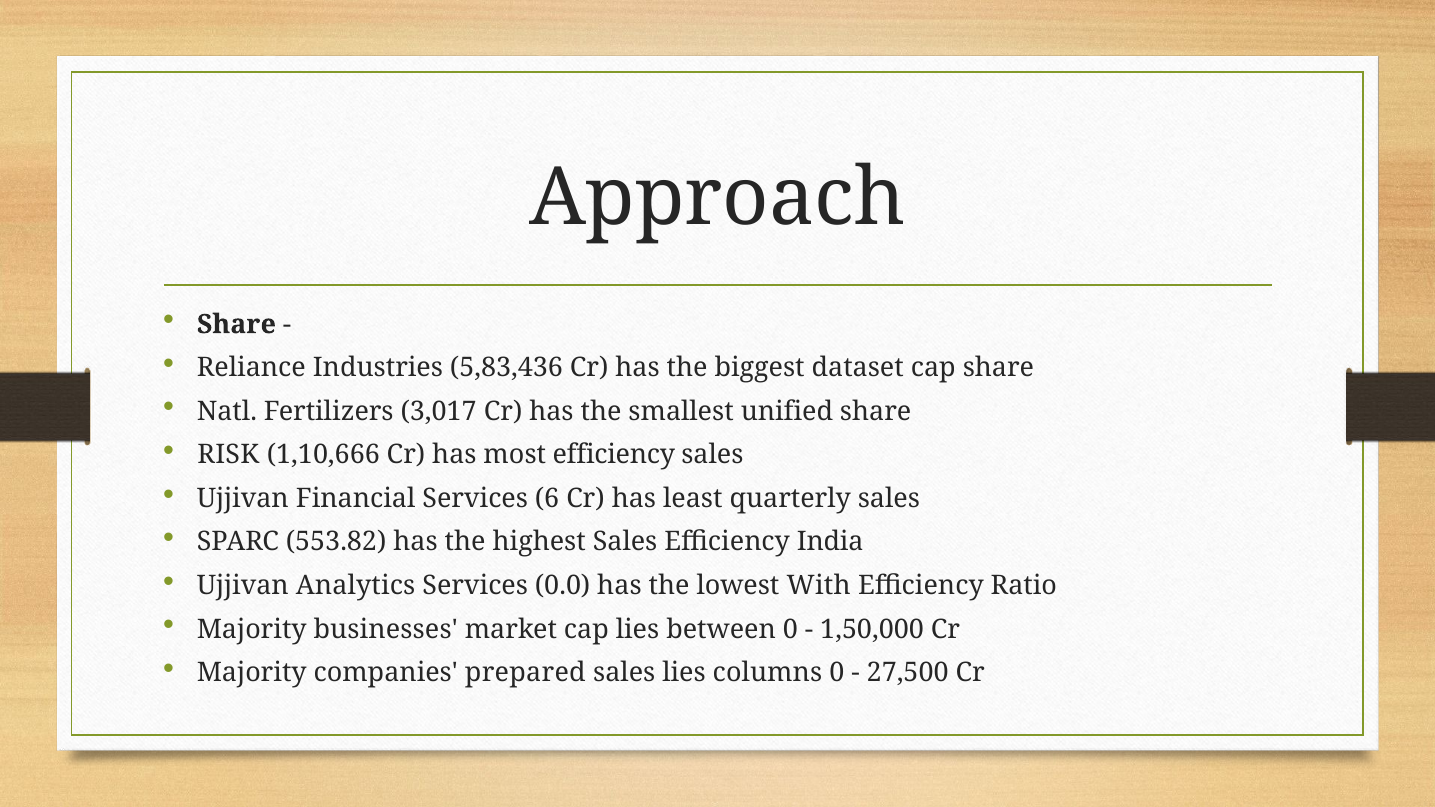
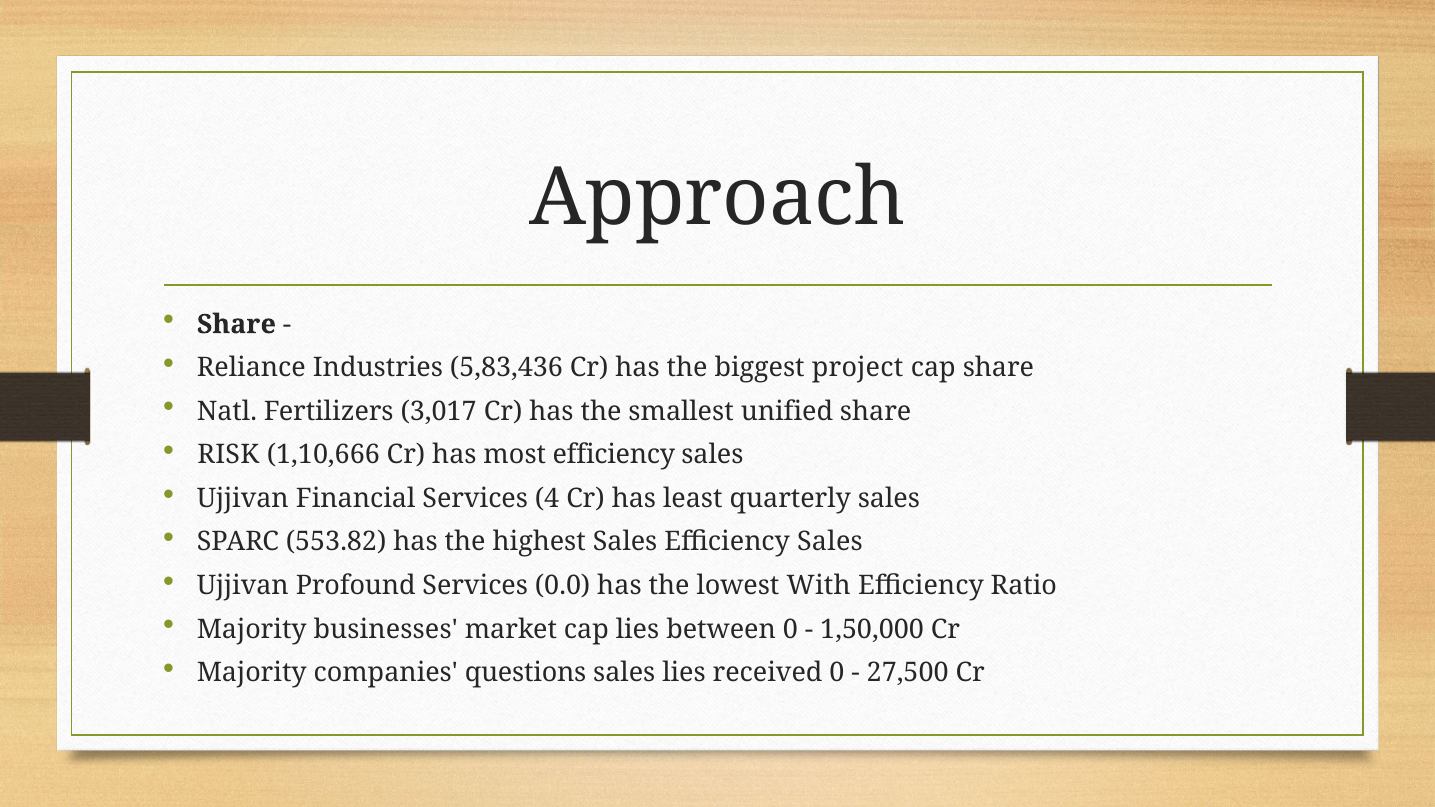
dataset: dataset -> project (858, 368)
6: 6 -> 4 (547, 499)
Sales Efficiency India: India -> Sales (830, 542)
Analytics: Analytics -> Profound (356, 586)
prepared: prepared -> questions (526, 673)
columns: columns -> received (768, 673)
